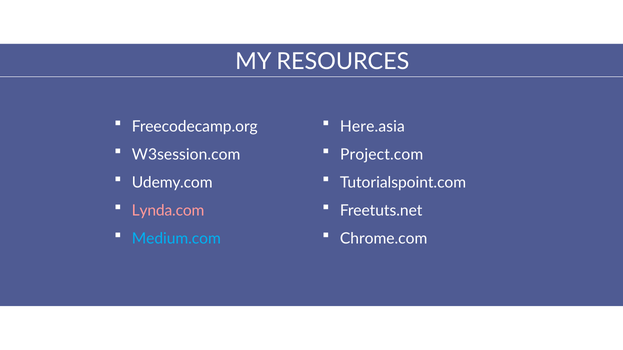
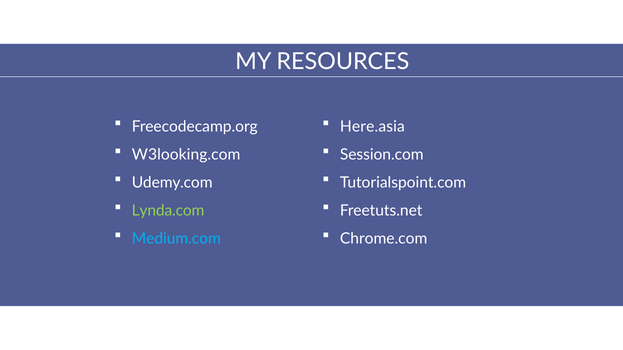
W3session.com: W3session.com -> W3looking.com (186, 155)
Project.com: Project.com -> Session.com (382, 155)
Lynda.com colour: pink -> light green (168, 211)
